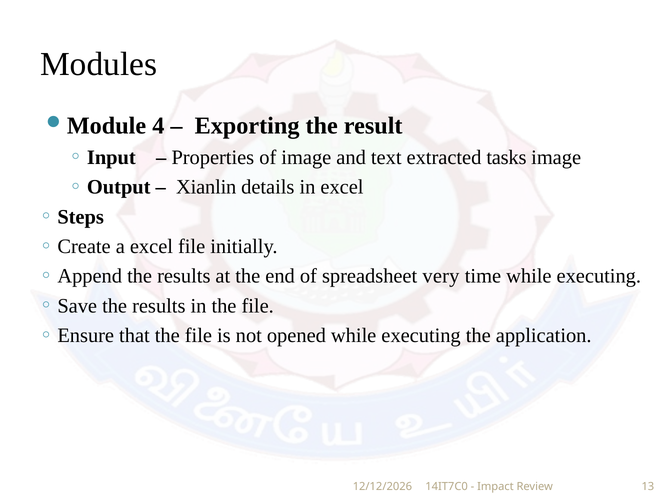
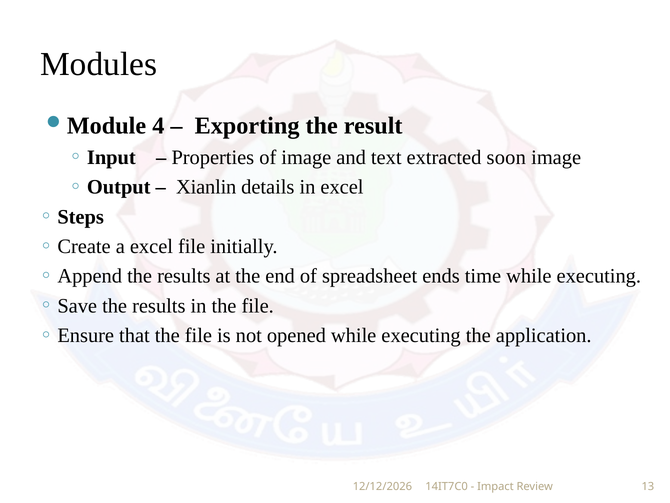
tasks: tasks -> soon (506, 157)
very: very -> ends (441, 276)
